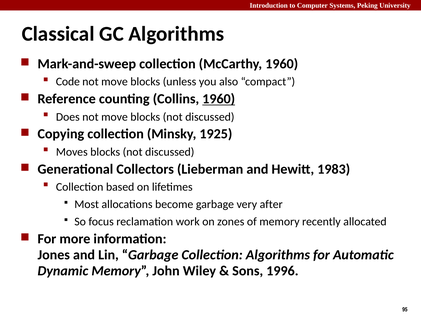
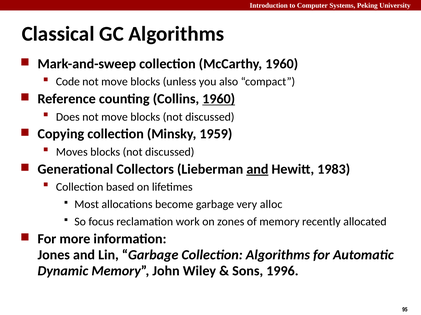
1925: 1925 -> 1959 (216, 134)
and underline: none -> present (257, 170)
after: after -> alloc (271, 205)
